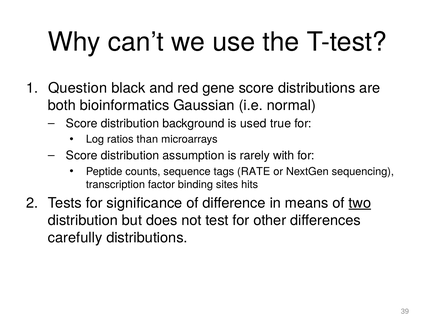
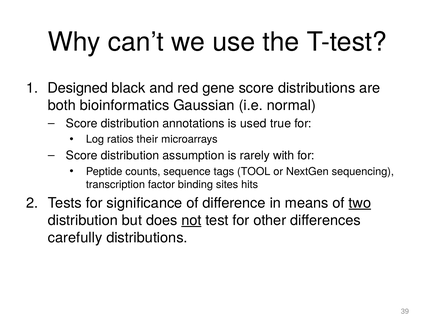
Question: Question -> Designed (78, 88)
background: background -> annotations (194, 124)
than: than -> their (147, 139)
RATE: RATE -> TOOL (254, 172)
not underline: none -> present (192, 220)
